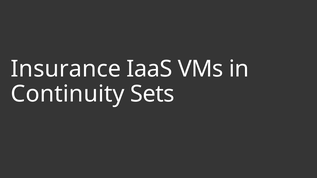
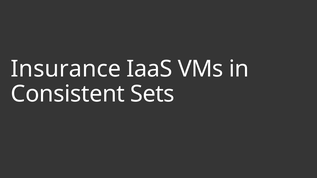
Continuity: Continuity -> Consistent (68, 94)
